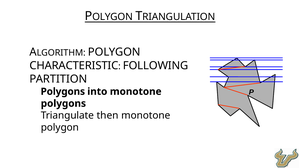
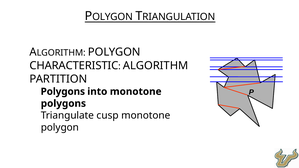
FOLLOWING: FOLLOWING -> ALGORITHM (156, 66)
then: then -> cusp (108, 116)
